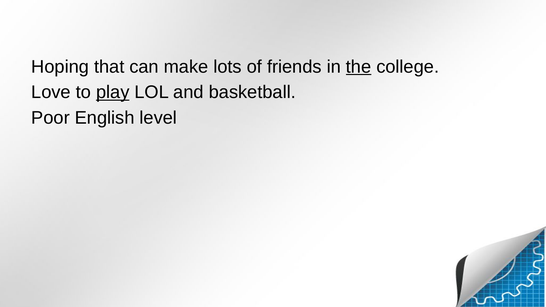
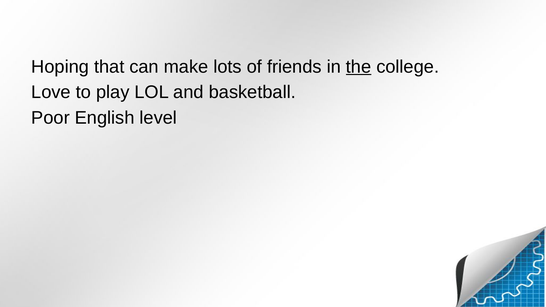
play underline: present -> none (113, 92)
